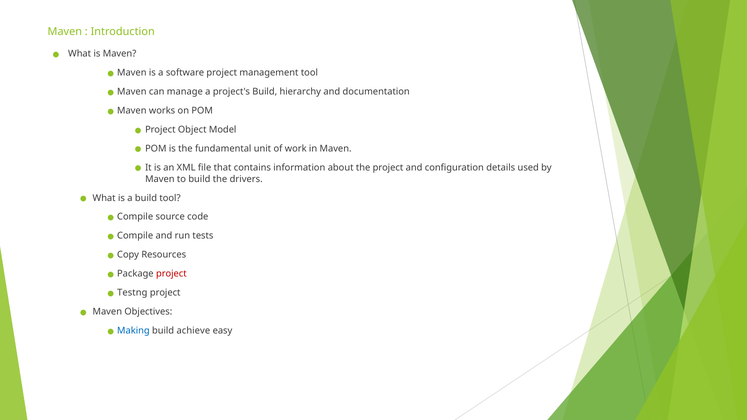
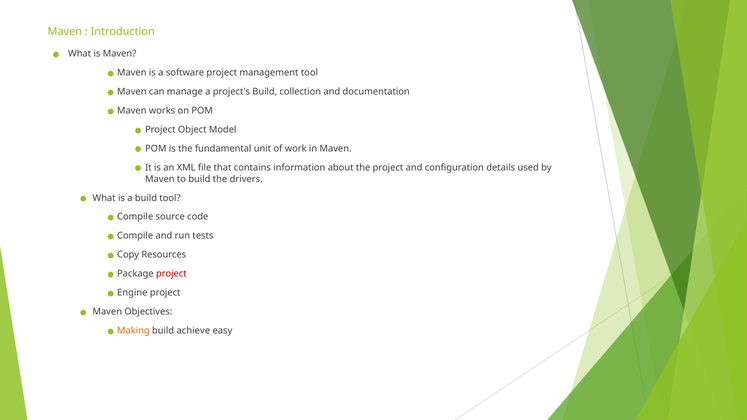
hierarchy: hierarchy -> collection (300, 92)
Testng: Testng -> Engine (132, 293)
Making colour: blue -> orange (133, 331)
